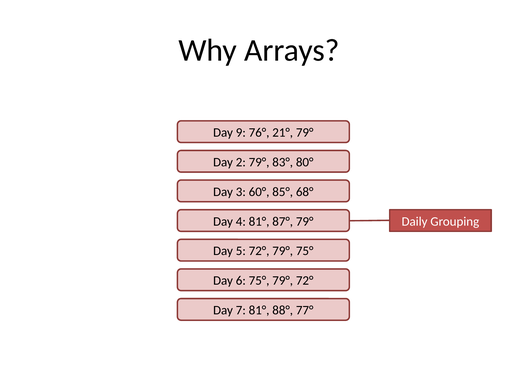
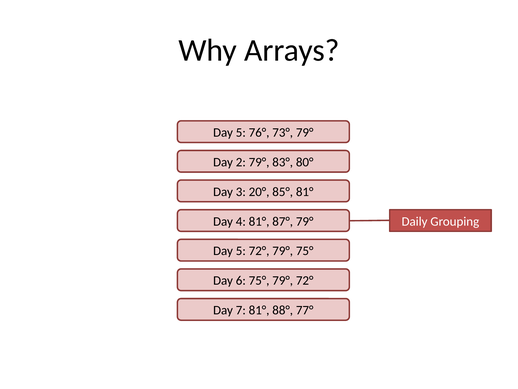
9: 9 -> 5 (241, 132)
21°: 21° -> 73° (283, 132)
60°: 60° -> 20° (259, 192)
85° 68°: 68° -> 81° (305, 192)
